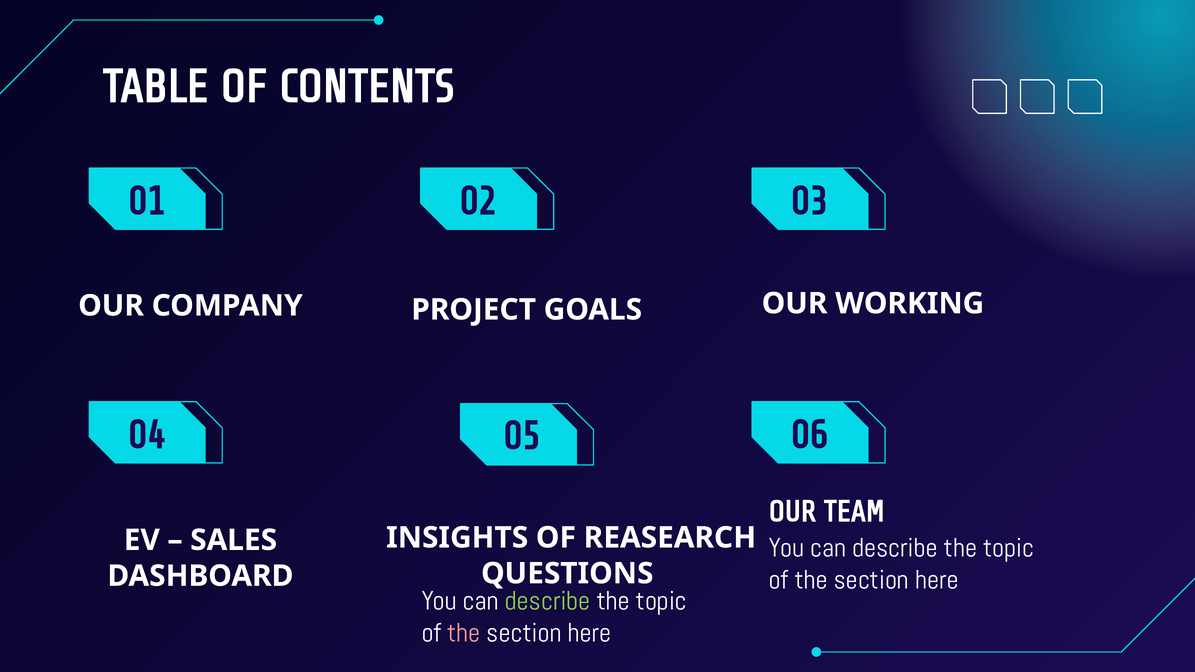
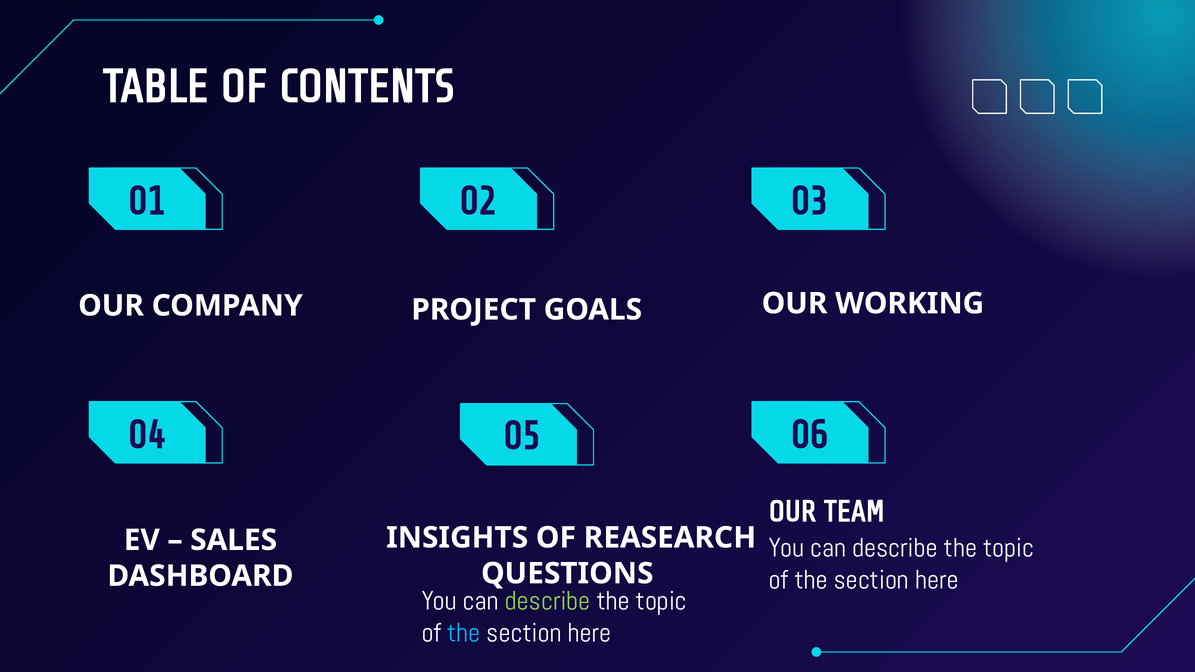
the colour: pink -> light blue (464, 633)
